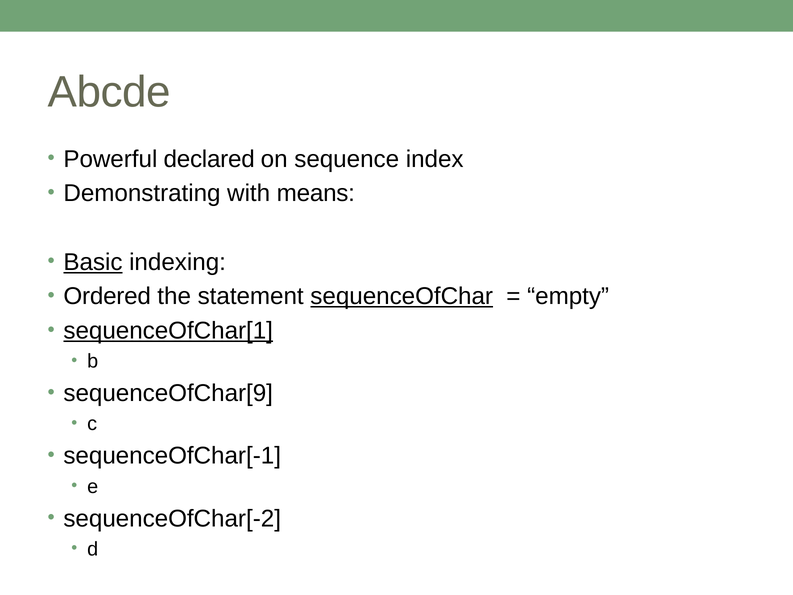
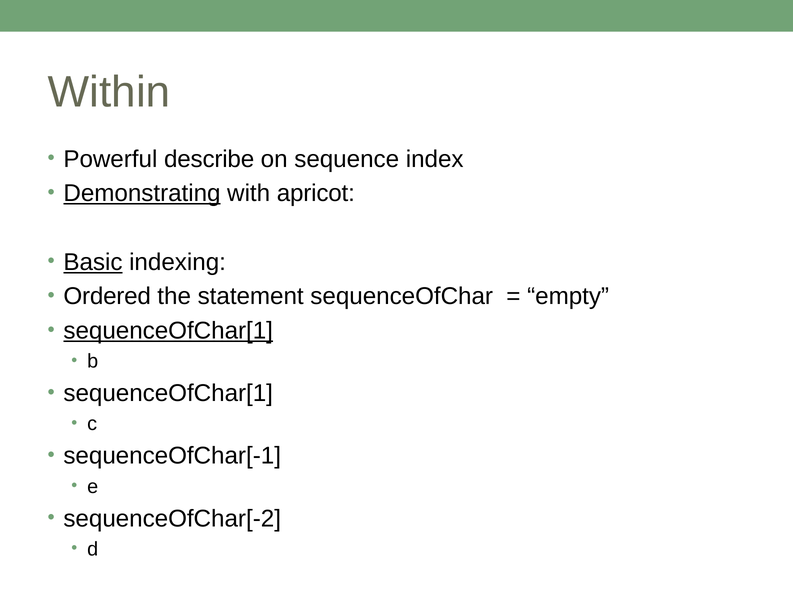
Abcde: Abcde -> Within (109, 92)
declared: declared -> describe (209, 159)
Demonstrating underline: none -> present (142, 193)
means: means -> apricot (316, 193)
sequenceOfChar underline: present -> none (402, 296)
sequenceOfChar[9: sequenceOfChar[9 -> sequenceOfChar[1 (168, 393)
